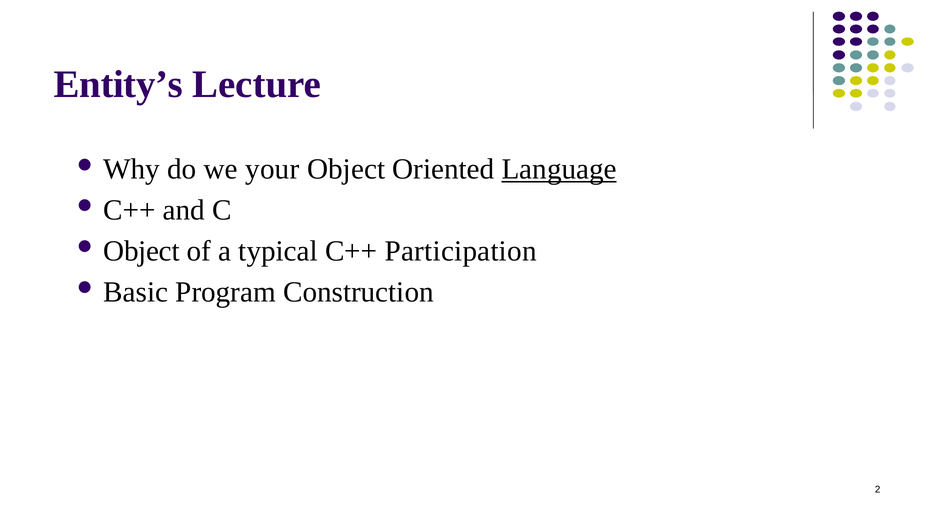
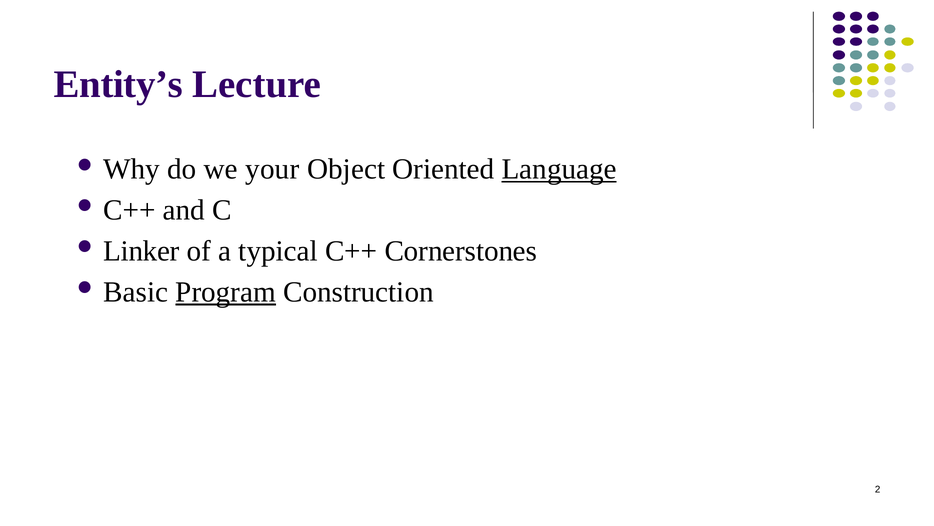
Object: Object -> Linker (142, 251)
Participation: Participation -> Cornerstones (461, 251)
Program underline: none -> present (226, 292)
